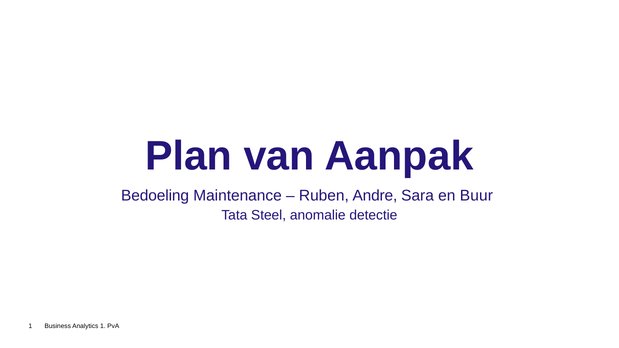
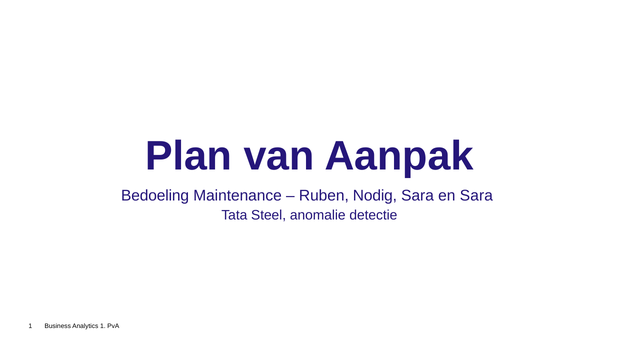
Andre: Andre -> Nodig (375, 196)
en Buur: Buur -> Sara (476, 196)
